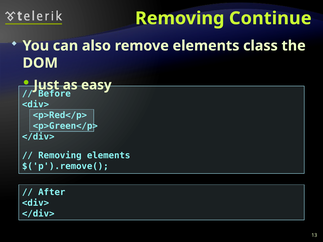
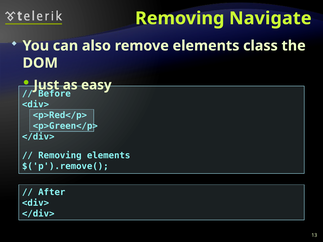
Continue: Continue -> Navigate (270, 18)
